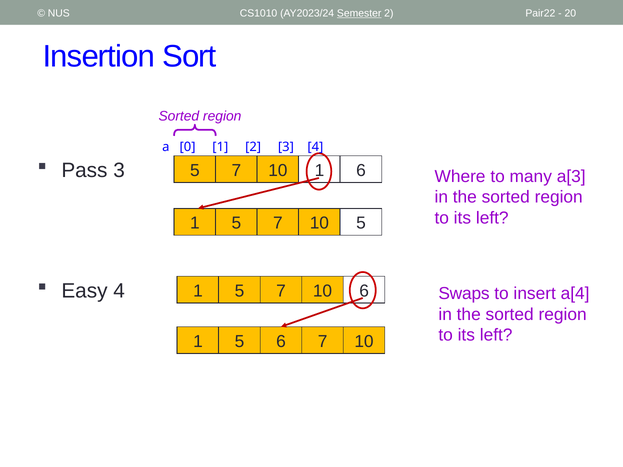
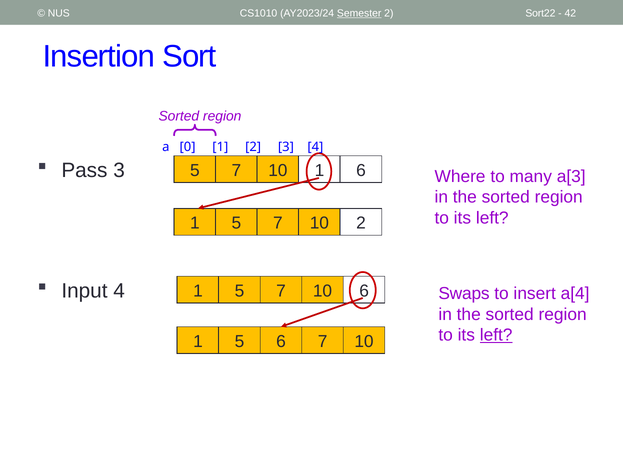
Pair22: Pair22 -> Sort22 (540, 13)
20: 20 -> 42 (570, 13)
10 5: 5 -> 2 (361, 223)
Easy: Easy -> Input (84, 291)
left underline: none -> present (496, 335)
